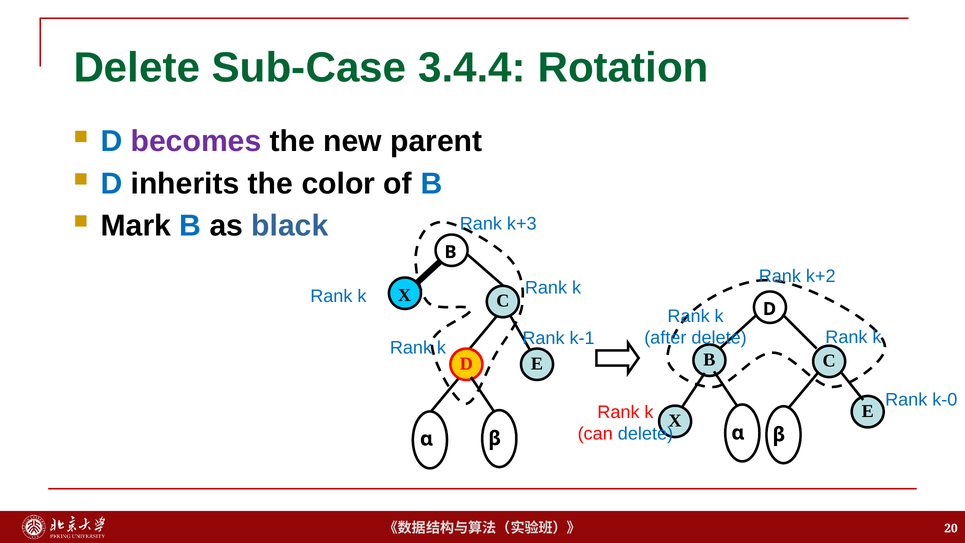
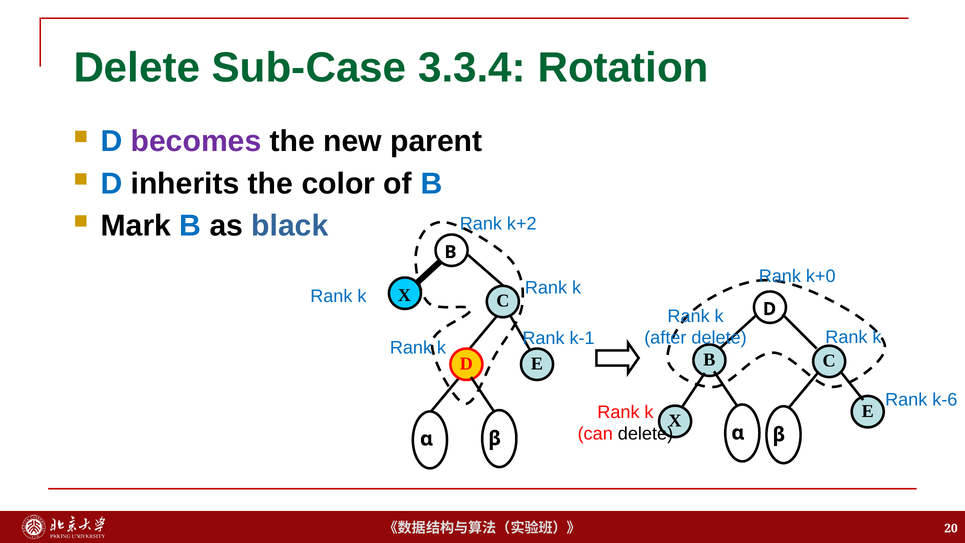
3.4.4: 3.4.4 -> 3.3.4 (472, 68)
k+3: k+3 -> k+2 (522, 224)
k+2: k+2 -> k+0 (821, 276)
k-0: k-0 -> k-6 (945, 399)
delete colour: blue -> black (645, 434)
